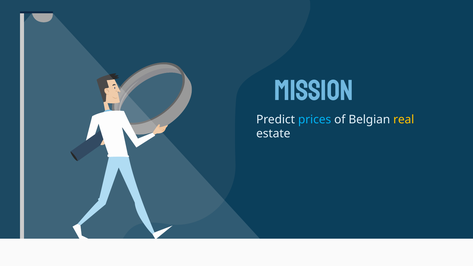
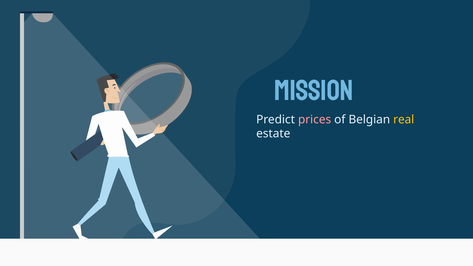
prices colour: light blue -> pink (315, 120)
